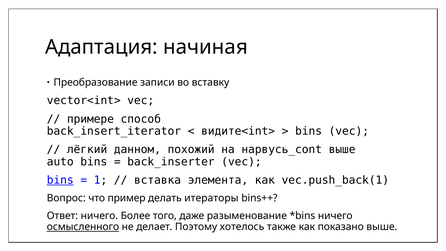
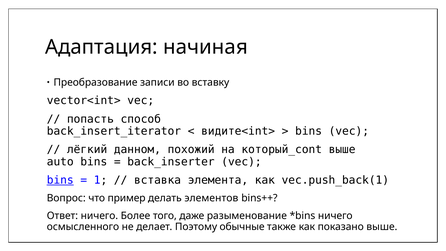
примере: примере -> попасть (90, 119)
нарвусь_cont: нарвусь_cont -> который_cont (282, 150)
итераторы: итераторы -> элементов (211, 198)
осмысленного underline: present -> none (83, 227)
хотелось: хотелось -> обычные (242, 227)
